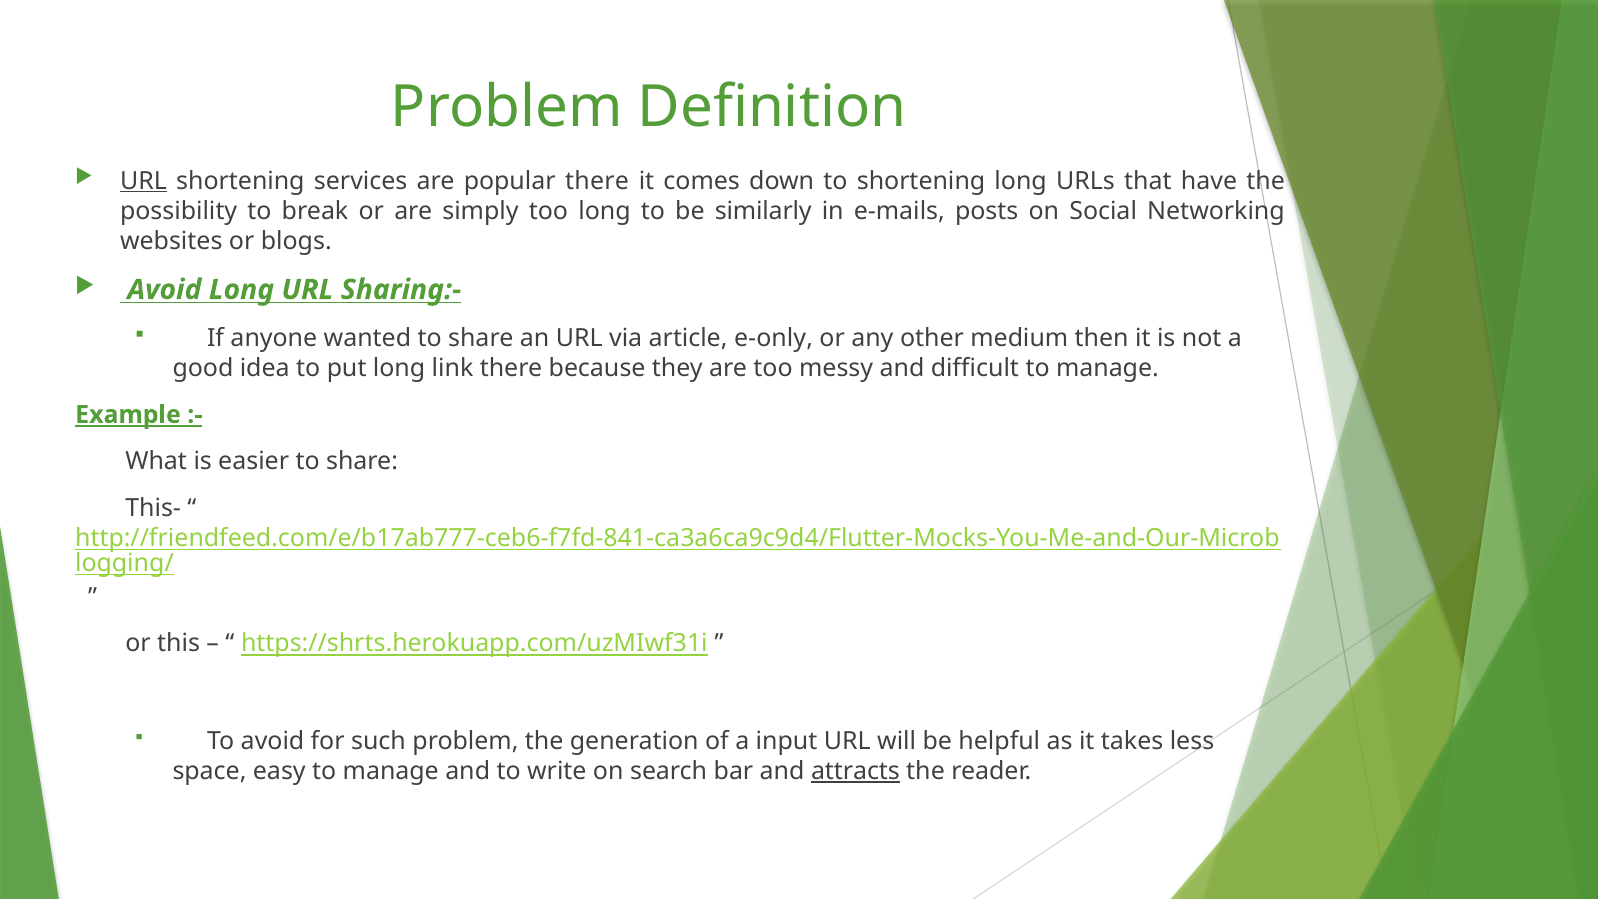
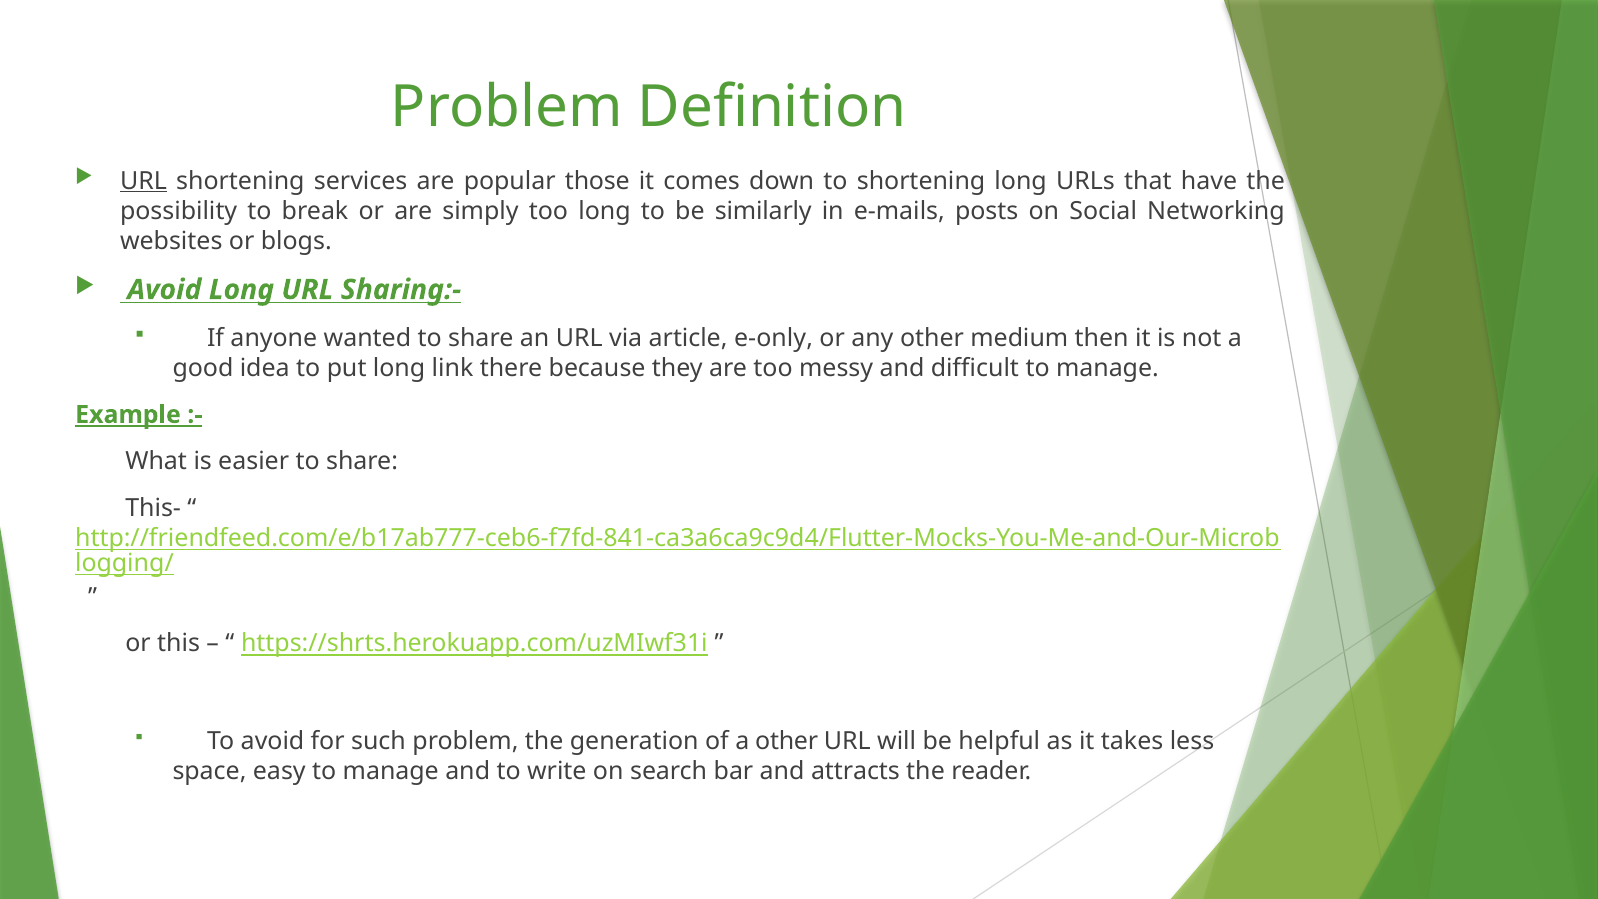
popular there: there -> those (597, 181)
a input: input -> other (787, 741)
attracts underline: present -> none (855, 771)
